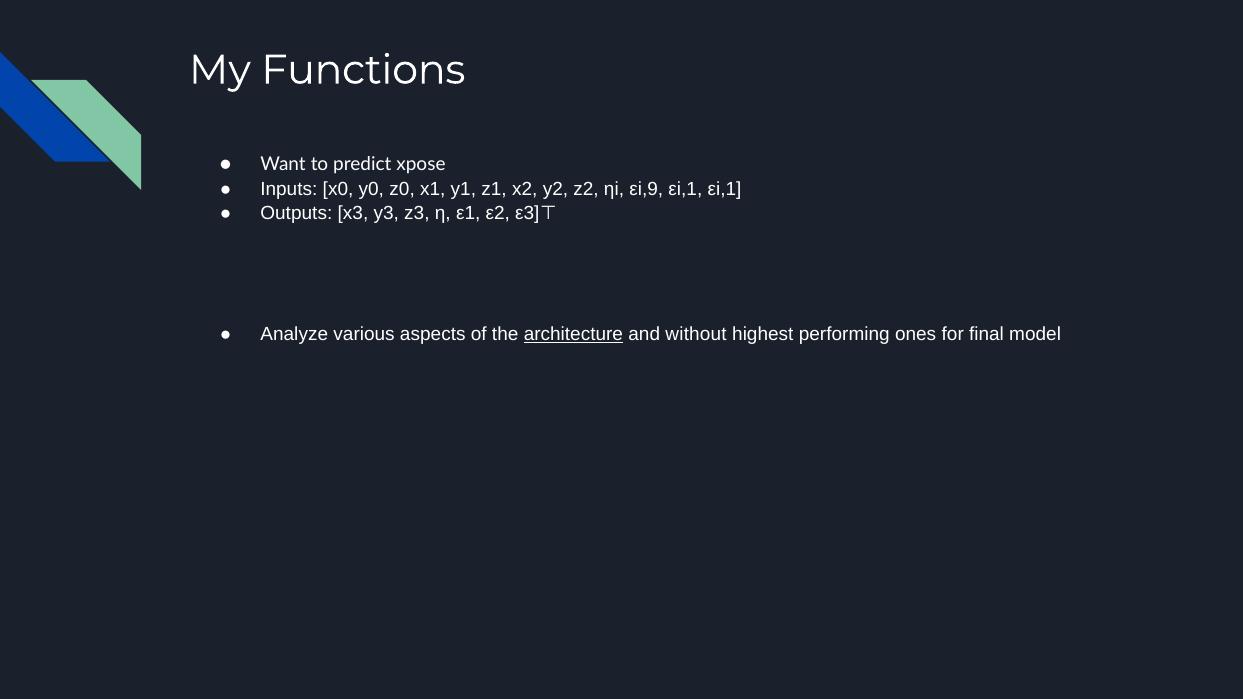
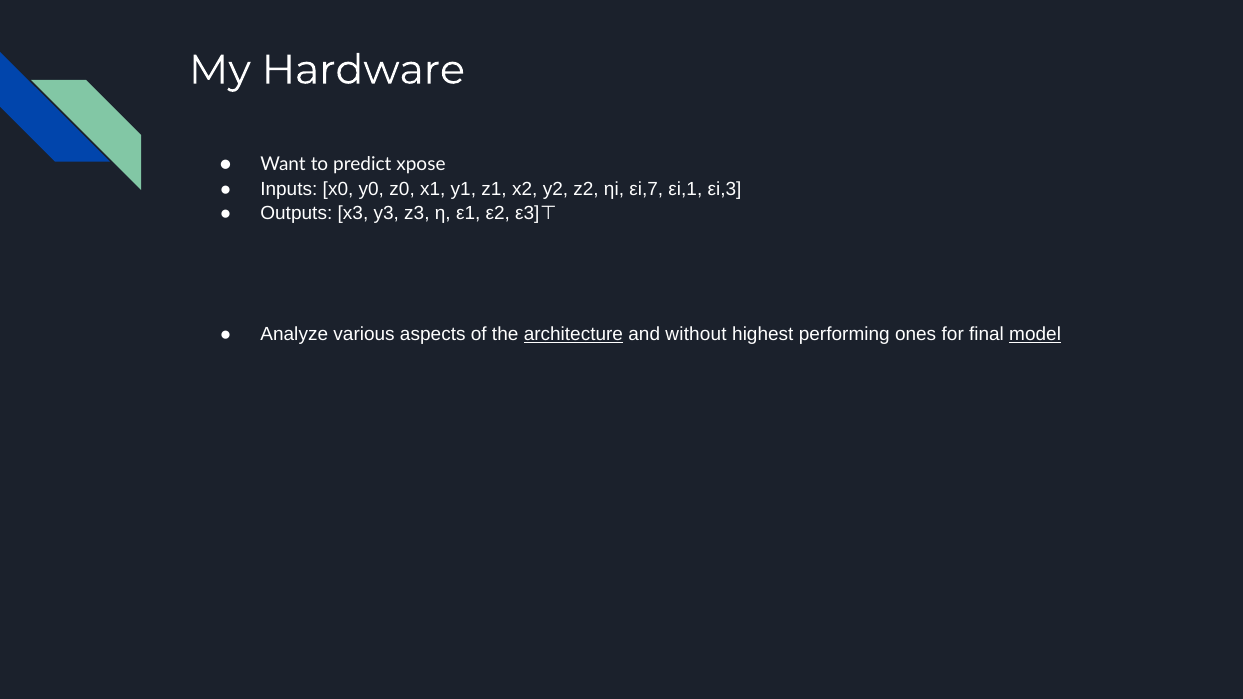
Functions: Functions -> Hardware (363, 70)
εi,9: εi,9 -> εi,7 (646, 189)
εi,1 εi,1: εi,1 -> εi,3 (725, 189)
model underline: none -> present (1035, 335)
